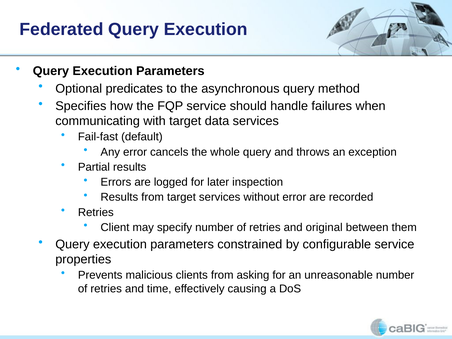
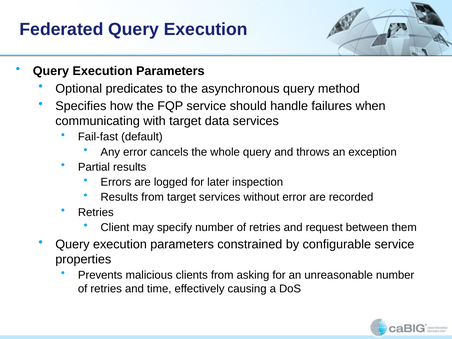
original: original -> request (324, 227)
